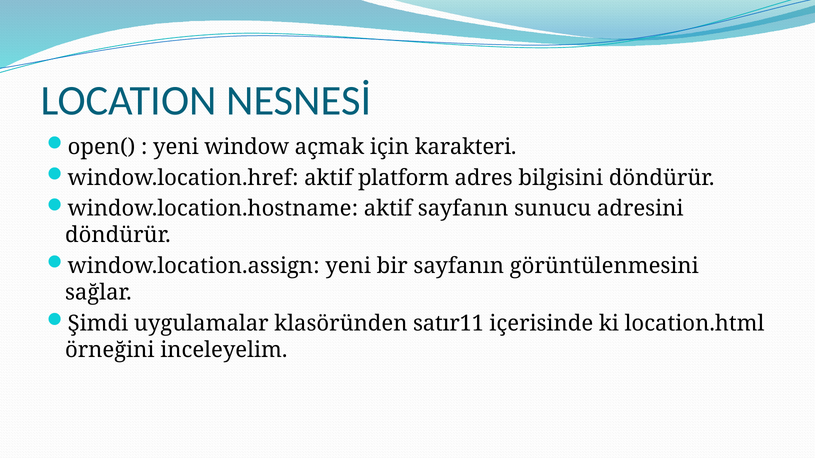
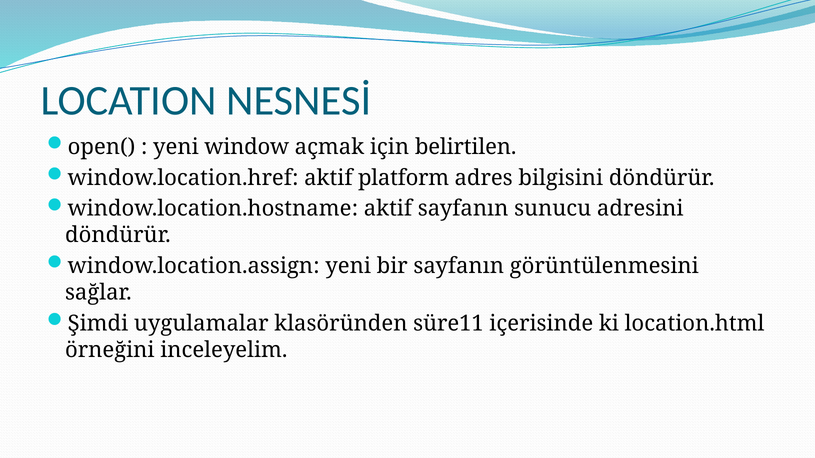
karakteri: karakteri -> belirtilen (466, 147)
satır11: satır11 -> süre11 (448, 324)
